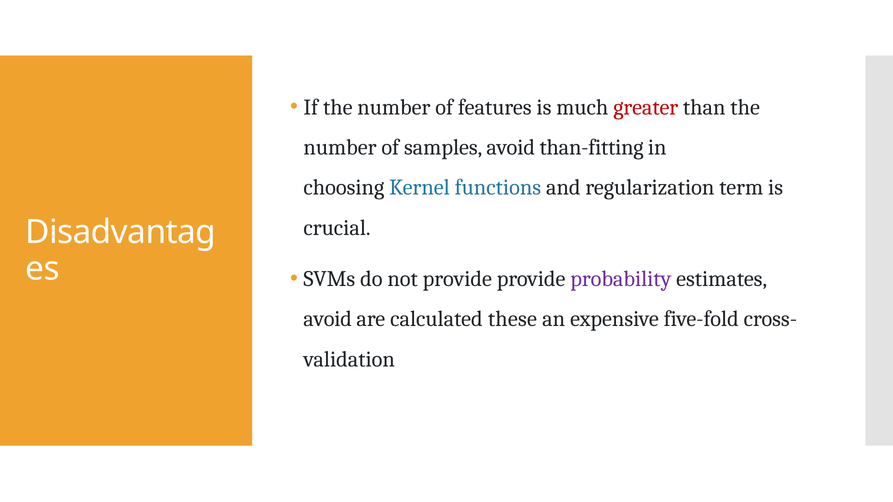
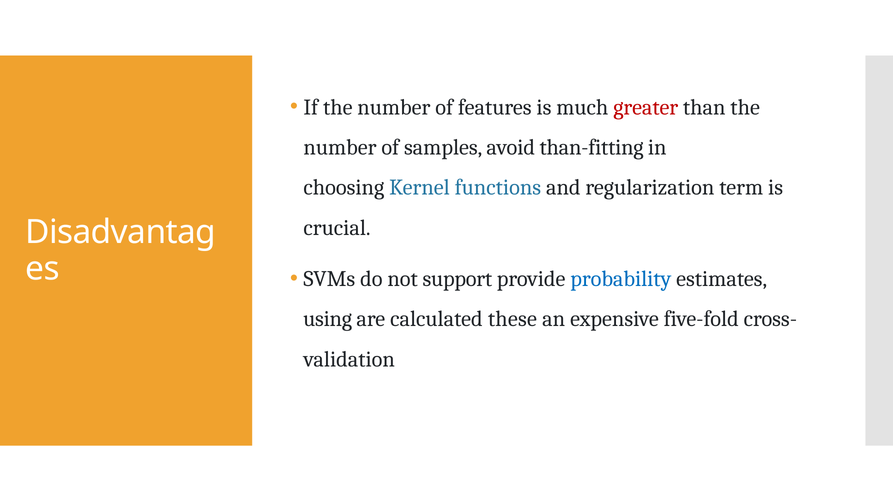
not provide: provide -> support (457, 279)
probability colour: purple -> blue (621, 279)
avoid: avoid -> using (328, 319)
